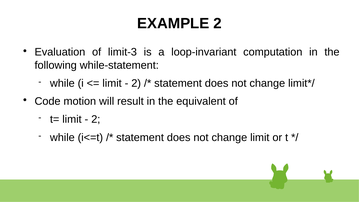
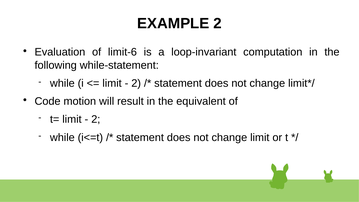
limit-3: limit-3 -> limit-6 (122, 52)
